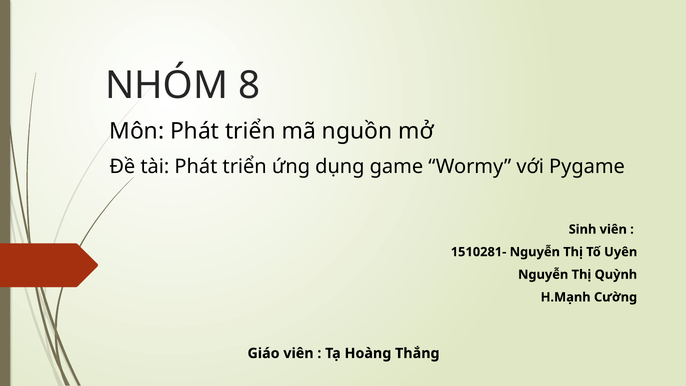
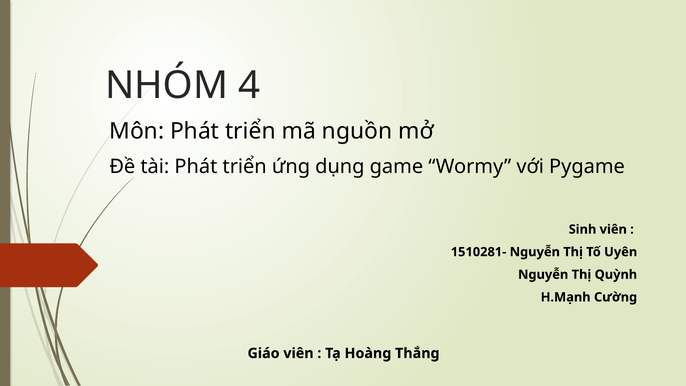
8: 8 -> 4 (249, 85)
